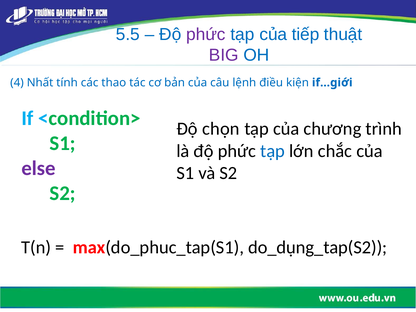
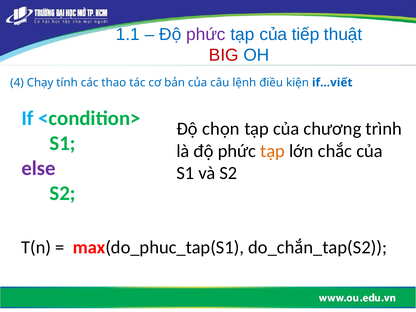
5.5: 5.5 -> 1.1 (128, 34)
BIG colour: purple -> red (224, 55)
Nhất: Nhất -> Chạy (40, 83)
if…giới: if…giới -> if…viết (332, 83)
tạp colour: blue -> orange (273, 151)
do_dụng_tap(S2: do_dụng_tap(S2 -> do_chắn_tap(S2 (318, 247)
